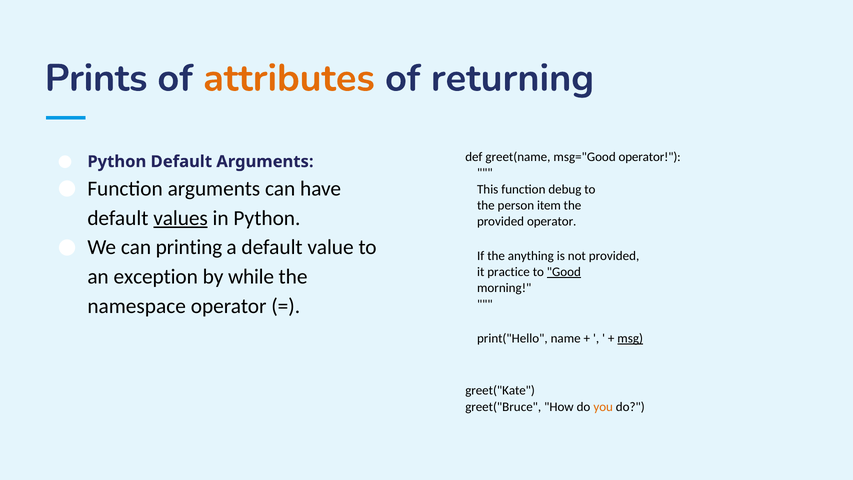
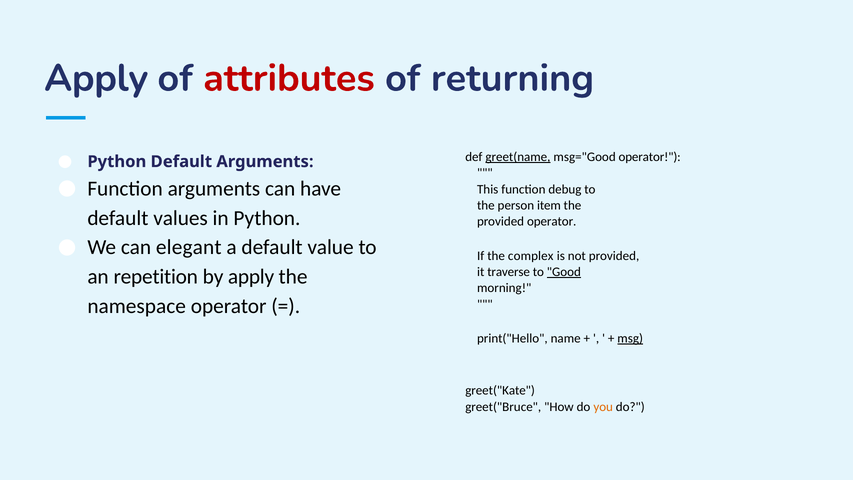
Prints: Prints -> Apply (96, 78)
attributes colour: orange -> red (289, 78)
greet(name underline: none -> present (518, 157)
values underline: present -> none (181, 218)
printing: printing -> elegant (189, 247)
anything: anything -> complex (531, 256)
practice: practice -> traverse (509, 272)
exception: exception -> repetition (156, 277)
by while: while -> apply (251, 277)
